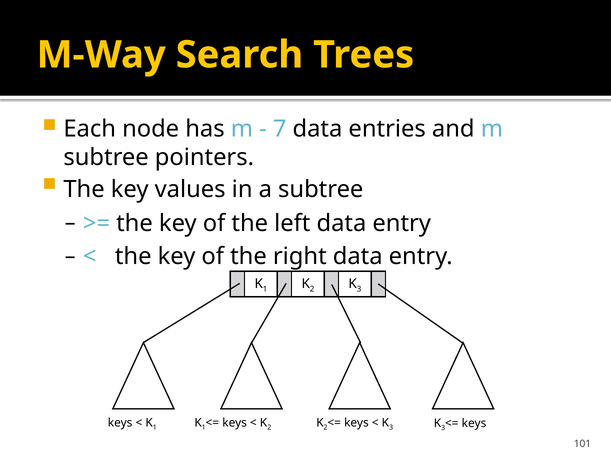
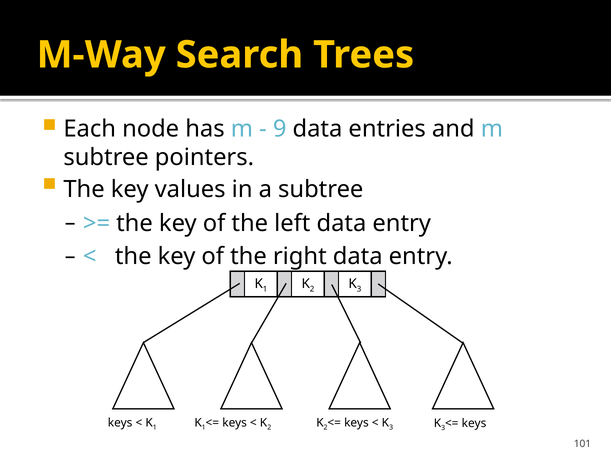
7: 7 -> 9 (280, 129)
